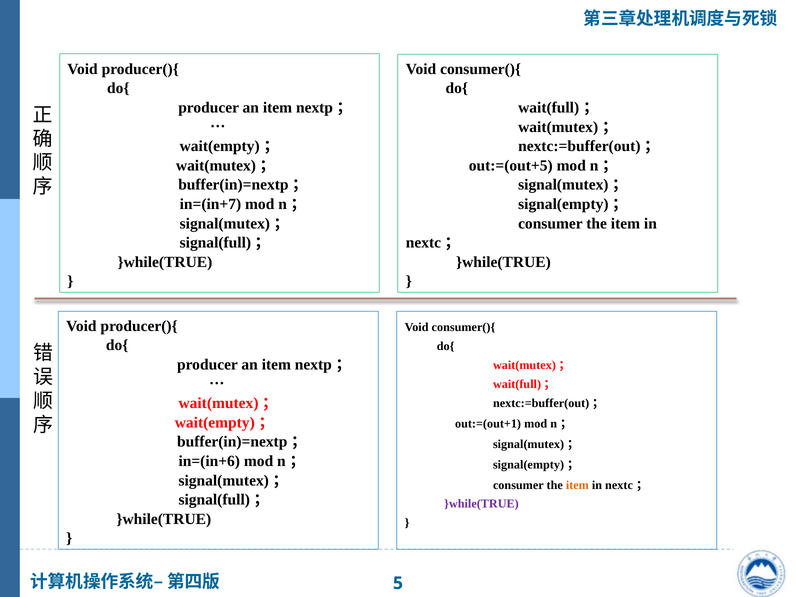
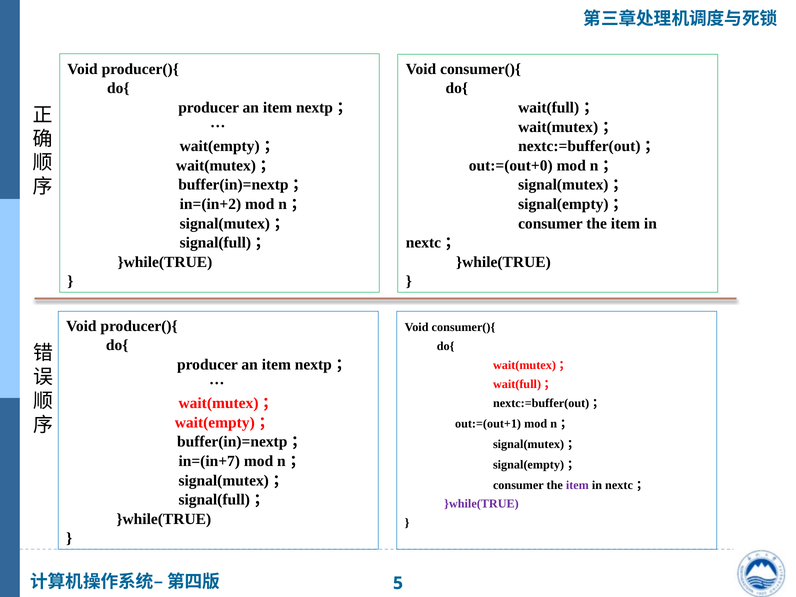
out:=(out+5: out:=(out+5 -> out:=(out+0 (511, 166)
in=(in+7: in=(in+7 -> in=(in+2 (210, 204)
in=(in+6: in=(in+6 -> in=(in+7 (209, 461)
item colour: orange -> purple (577, 485)
